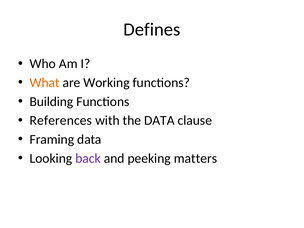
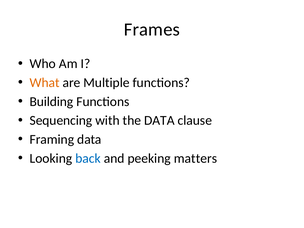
Defines: Defines -> Frames (152, 29)
Working: Working -> Multiple (107, 83)
References: References -> Sequencing (61, 121)
back colour: purple -> blue (88, 158)
